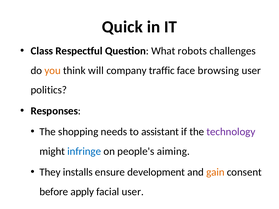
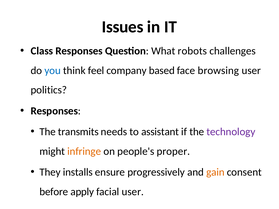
Quick: Quick -> Issues (123, 27)
Class Respectful: Respectful -> Responses (79, 51)
you colour: orange -> blue (53, 71)
will: will -> feel (96, 71)
traffic: traffic -> based (162, 71)
shopping: shopping -> transmits (78, 132)
infringe colour: blue -> orange (84, 151)
aiming: aiming -> proper (173, 151)
development: development -> progressively (156, 172)
